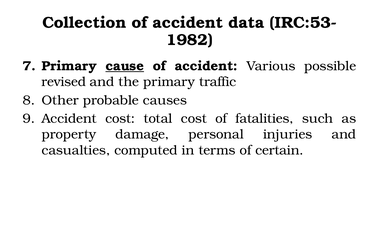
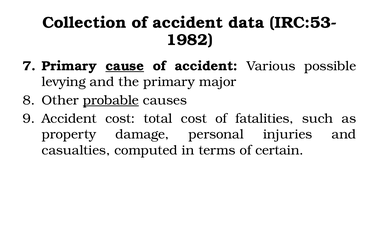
revised: revised -> levying (64, 82)
traffic: traffic -> major (218, 82)
probable underline: none -> present (111, 100)
